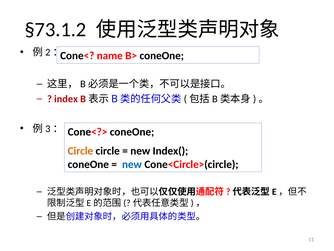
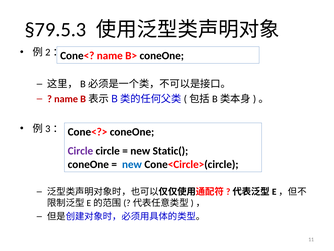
§73.1.2: §73.1.2 -> §79.5.3 (55, 30)
index: index -> name (66, 99)
Circle colour: orange -> purple (80, 151)
Index(: Index( -> Static( (170, 151)
